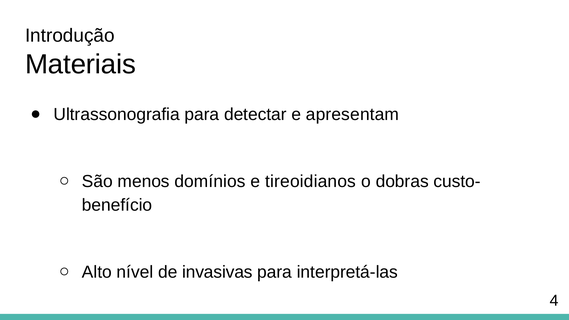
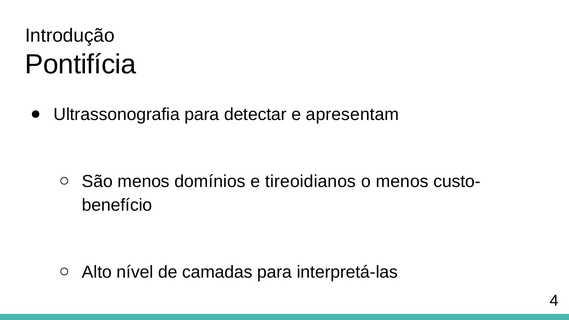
Materiais: Materiais -> Pontifícia (81, 64)
o dobras: dobras -> menos (402, 181)
invasivas: invasivas -> camadas (217, 272)
